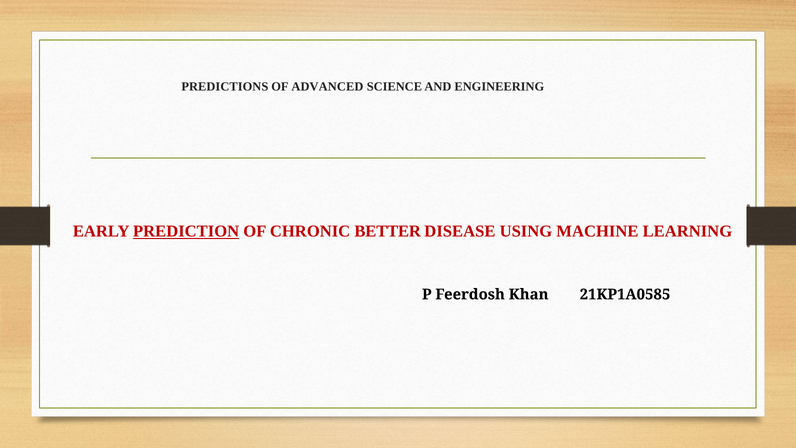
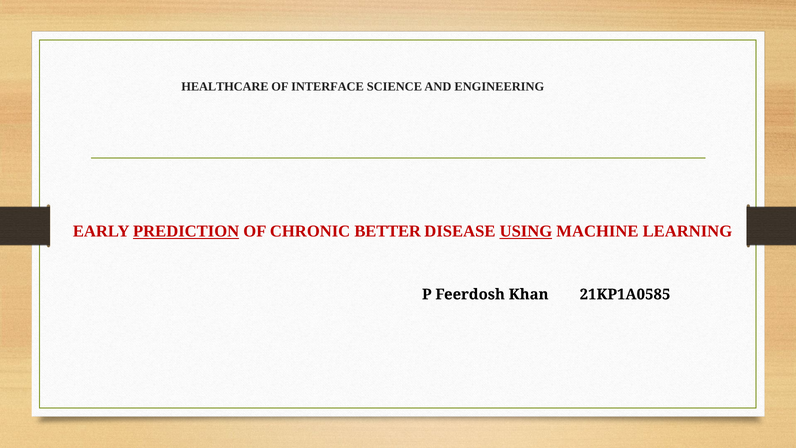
PREDICTIONS: PREDICTIONS -> HEALTHCARE (225, 86)
ADVANCED: ADVANCED -> INTERFACE (327, 86)
USING underline: none -> present (526, 231)
